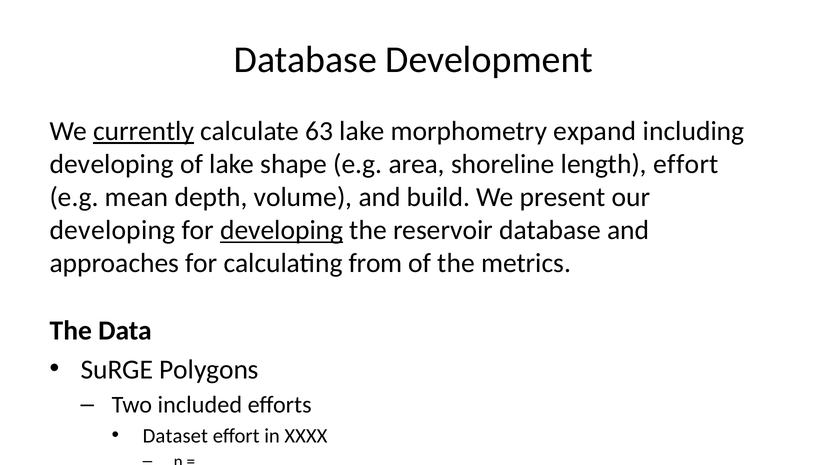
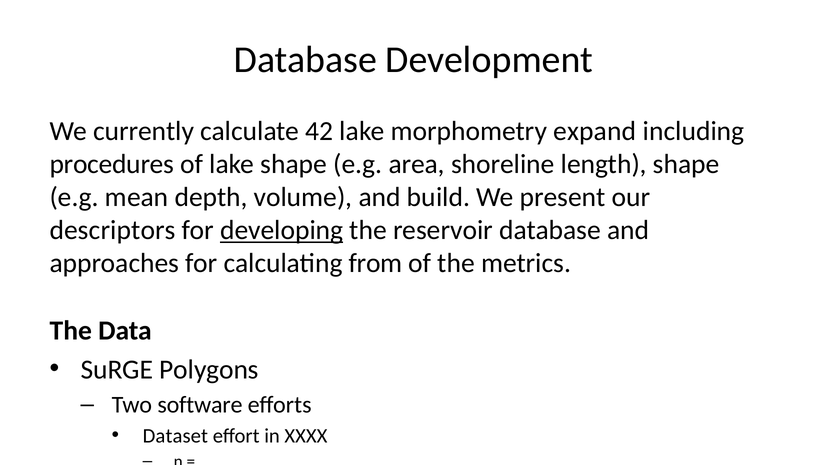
currently underline: present -> none (144, 131)
63: 63 -> 42 (319, 131)
developing: developing -> procedures (112, 164)
length effort: effort -> shape (686, 164)
developing: developing -> descriptors (113, 230)
included: included -> software (200, 405)
